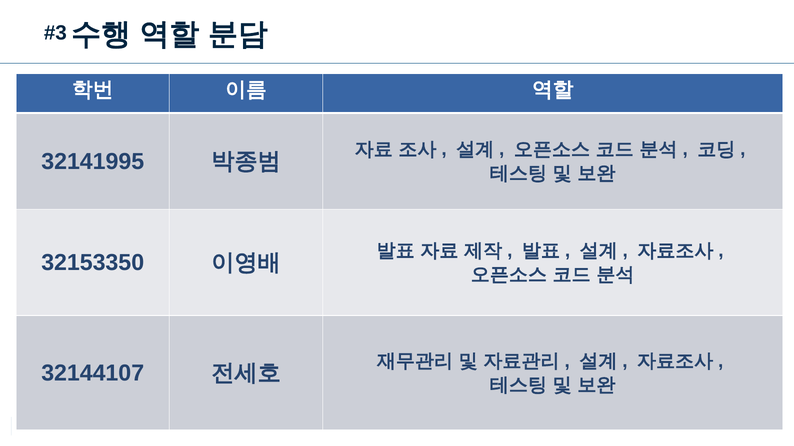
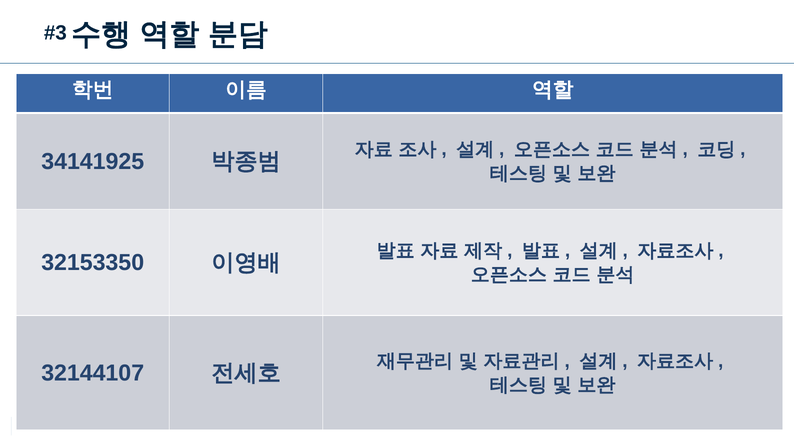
32141995: 32141995 -> 34141925 (93, 162)
